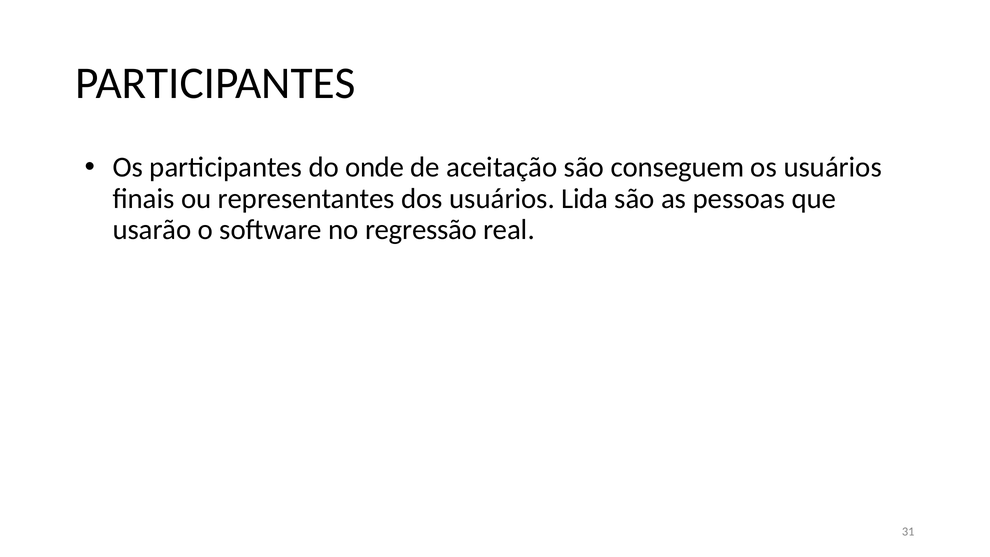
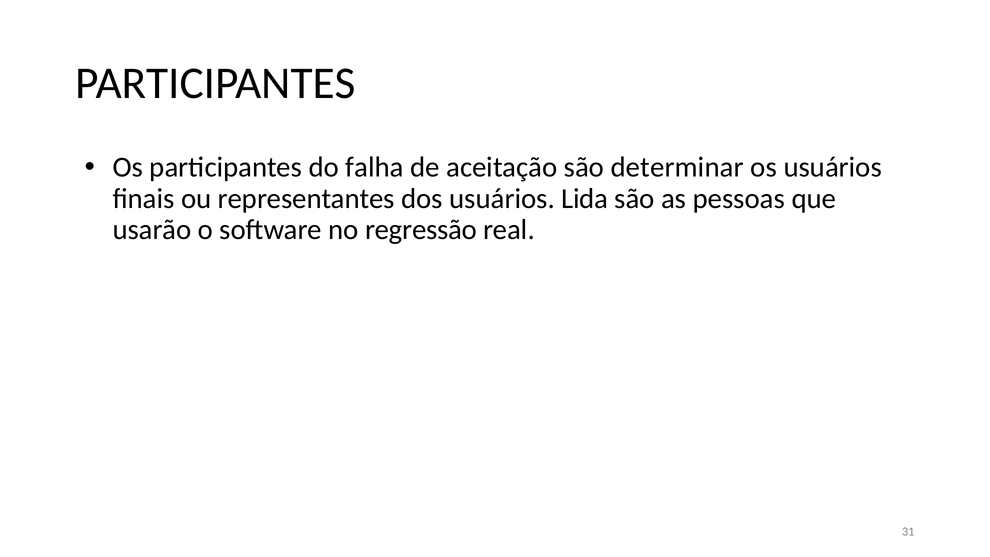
onde: onde -> falha (375, 167)
conseguem: conseguem -> determinar (677, 167)
